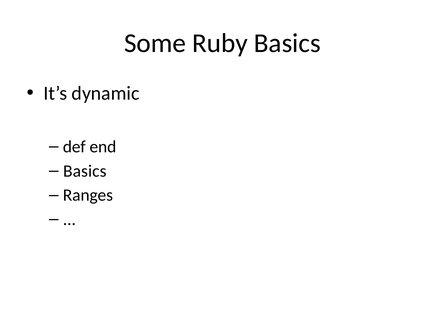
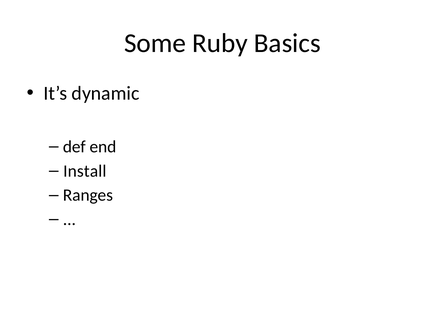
Basics: Basics -> Install (85, 171)
